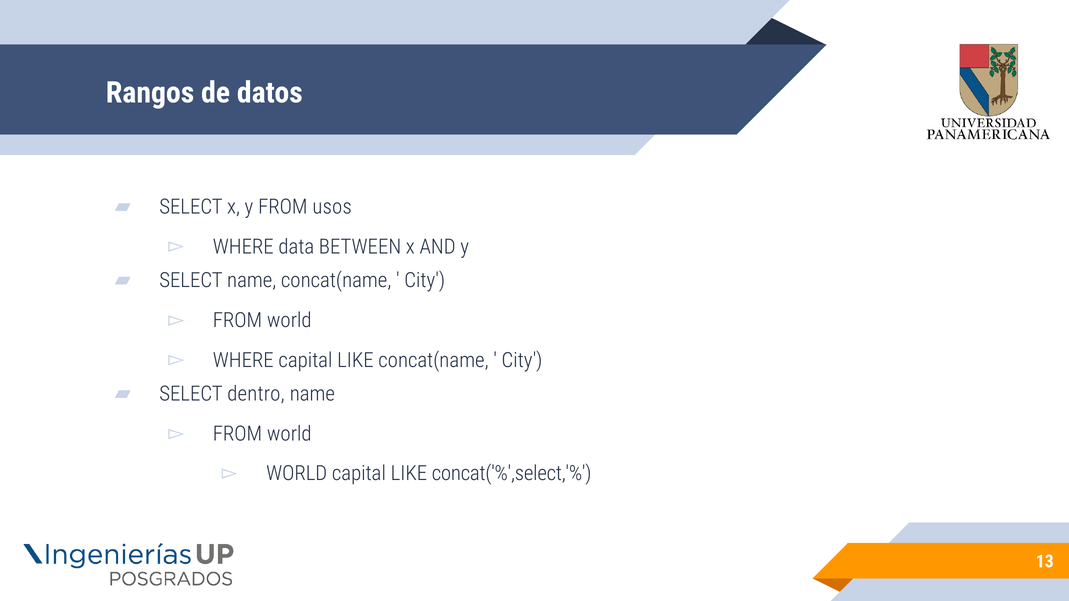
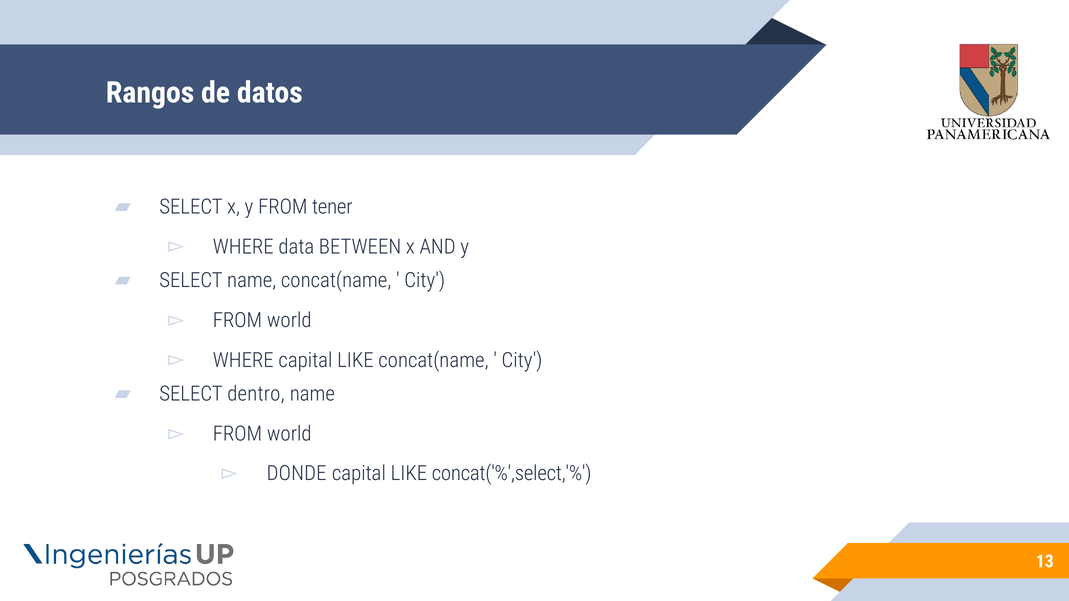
usos: usos -> tener (332, 207)
WORLD: WORLD -> DONDE (297, 474)
